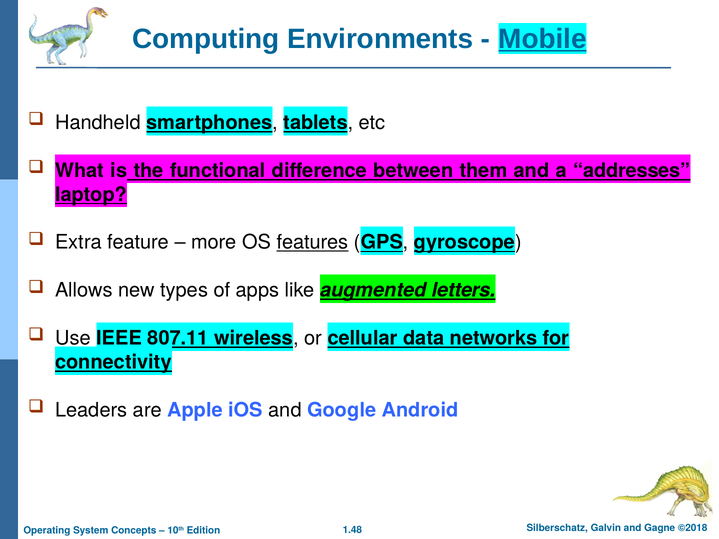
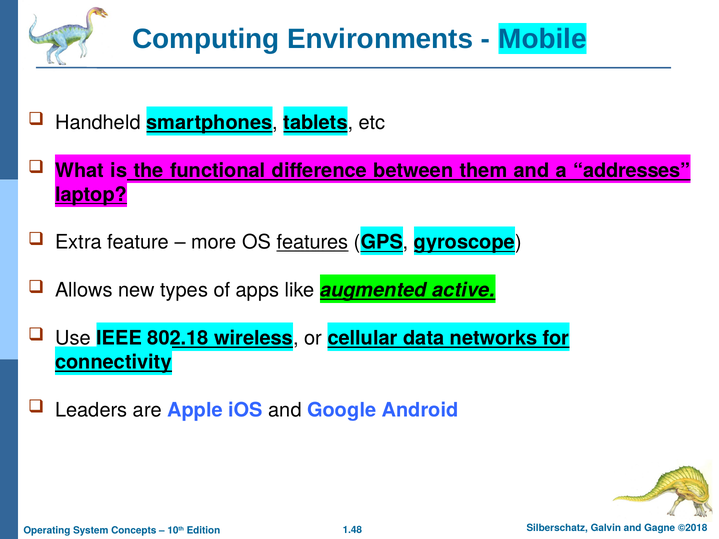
Mobile underline: present -> none (542, 39)
letters: letters -> active (464, 290)
807.11: 807.11 -> 802.18 (178, 338)
